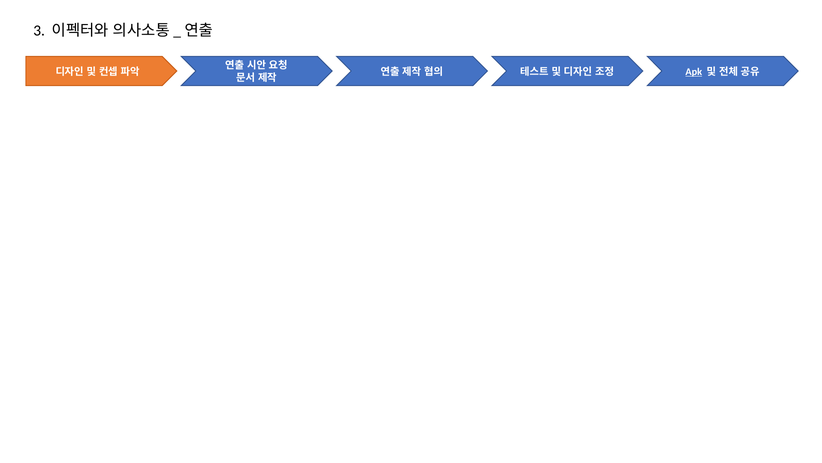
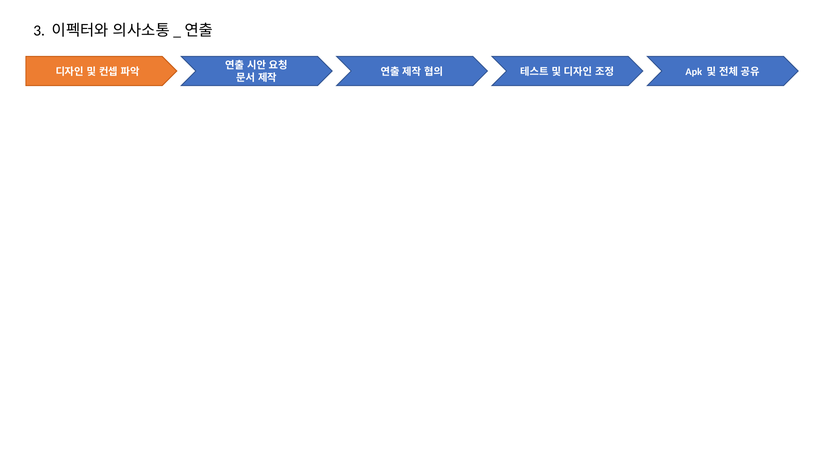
Apk underline: present -> none (694, 72)
